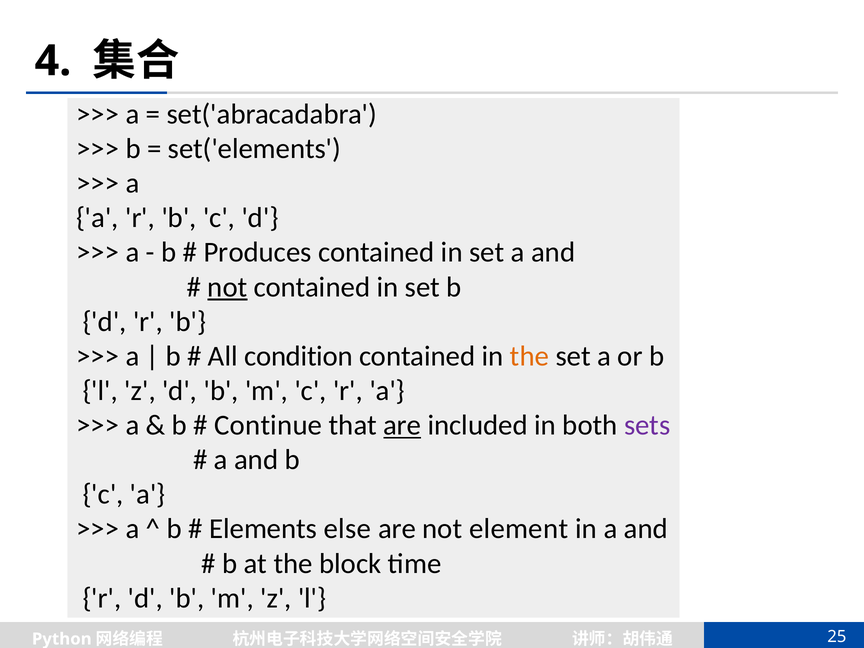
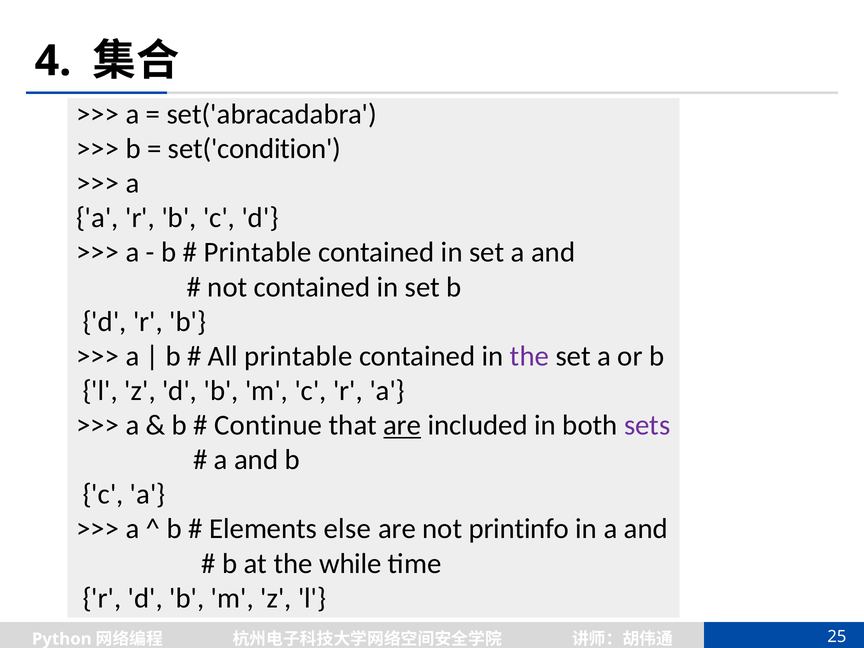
set('elements: set('elements -> set('condition (254, 149)
Produces: Produces -> Printable (258, 252)
not underline: present -> none (227, 287)
All condition: condition -> printable (298, 356)
the colour: orange -> purple (530, 356)
element: element -> printinfo (519, 529)
block: block -> while (350, 564)
